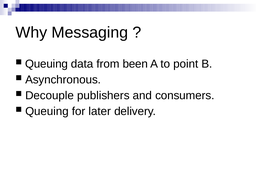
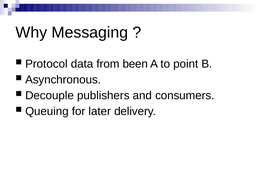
Queuing: Queuing -> Protocol (46, 64)
